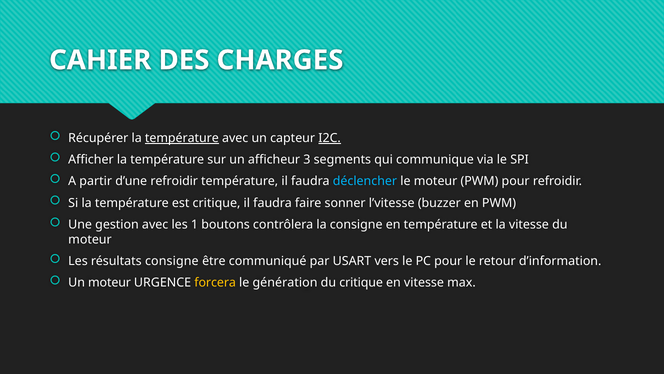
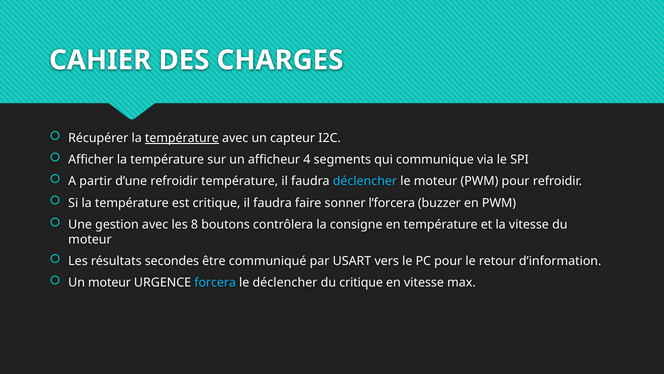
I2C underline: present -> none (330, 138)
3: 3 -> 4 (307, 159)
l’vitesse: l’vitesse -> l’forcera (392, 203)
1: 1 -> 8 (195, 224)
résultats consigne: consigne -> secondes (172, 261)
forcera colour: yellow -> light blue (215, 282)
le génération: génération -> déclencher (285, 282)
